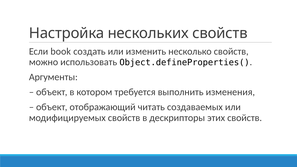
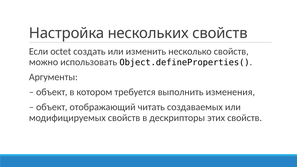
book: book -> octet (61, 51)
